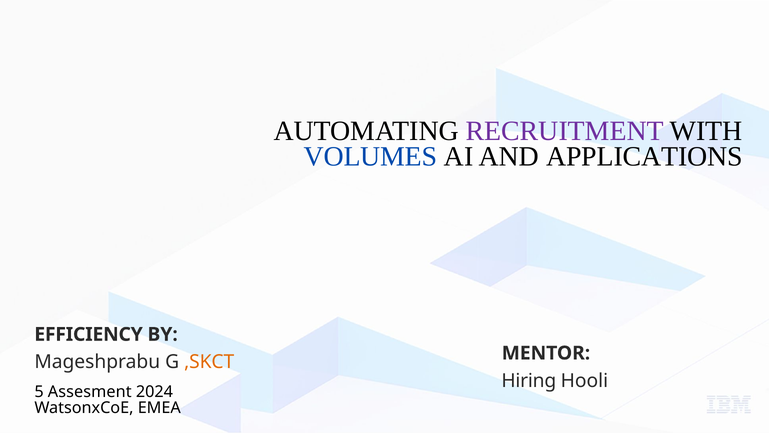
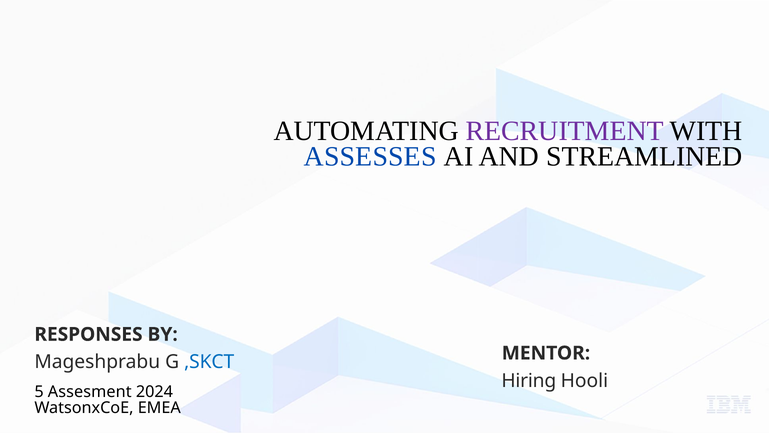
VOLUMES: VOLUMES -> ASSESSES (370, 156)
APPLICATIONS: APPLICATIONS -> STREAMLINED (644, 156)
EFFICIENCY: EFFICIENCY -> RESPONSES (89, 334)
,SKCT colour: orange -> blue (209, 362)
